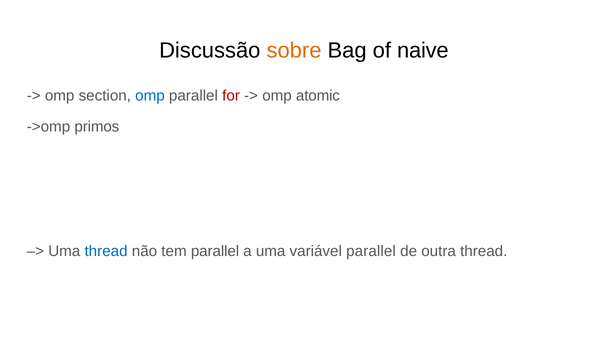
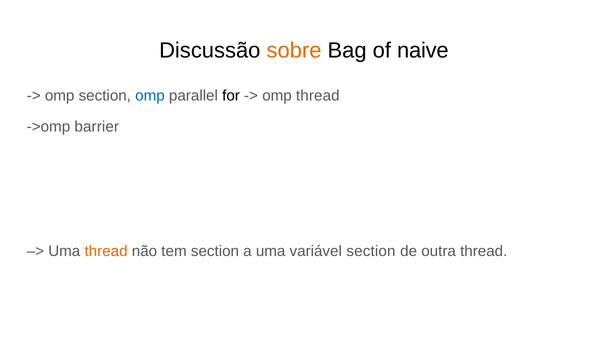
for colour: red -> black (231, 96)
omp atomic: atomic -> thread (318, 96)
primos: primos -> barrier (97, 127)
thread colour: blue -> orange (106, 251)
tem parallel: parallel -> section (215, 251)
variável parallel: parallel -> section (371, 251)
